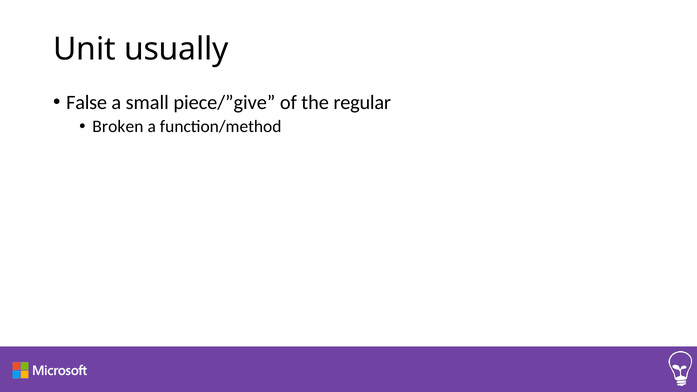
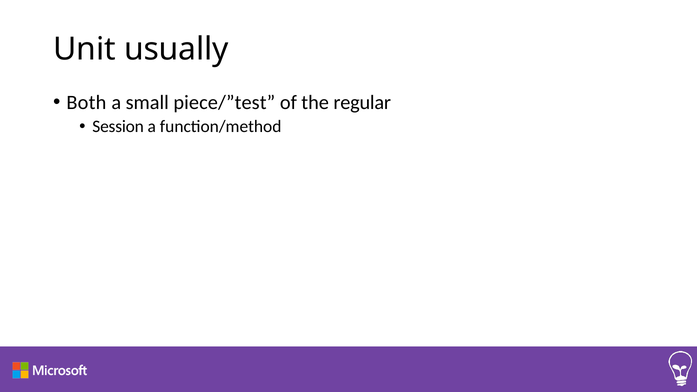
False: False -> Both (86, 103)
piece/”give: piece/”give -> piece/”test (224, 103)
Broken: Broken -> Session (118, 127)
